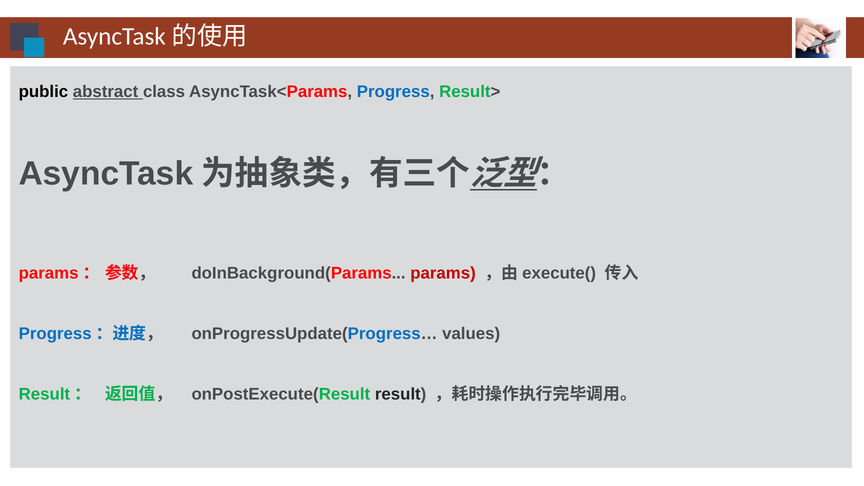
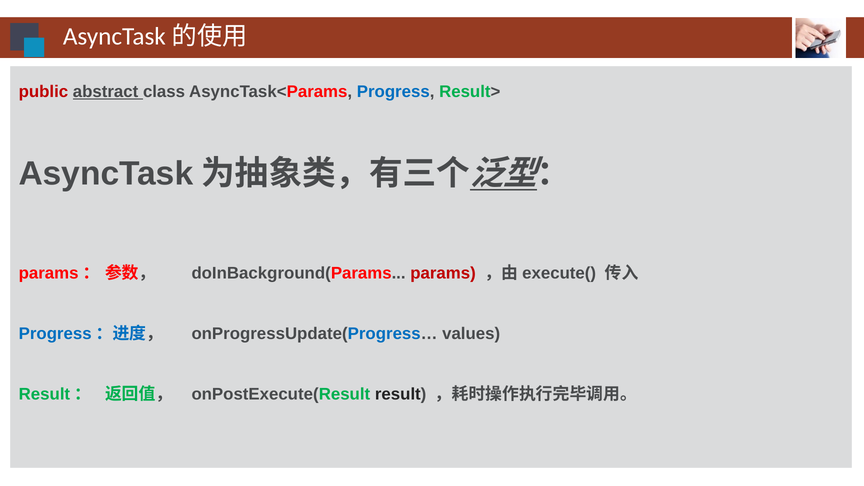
public colour: black -> red (43, 92)
